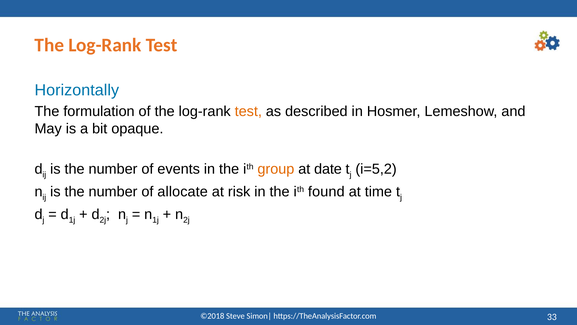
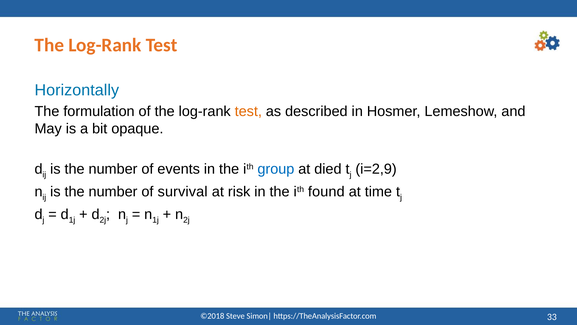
group colour: orange -> blue (276, 169)
date: date -> died (328, 169)
i=5,2: i=5,2 -> i=2,9 (376, 169)
allocate: allocate -> survival (183, 192)
